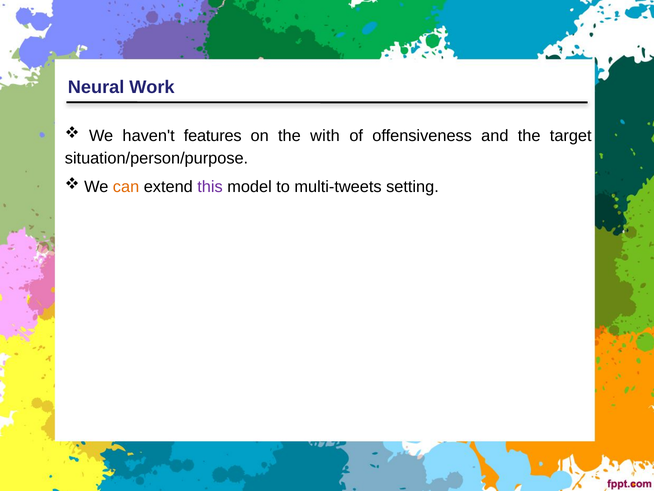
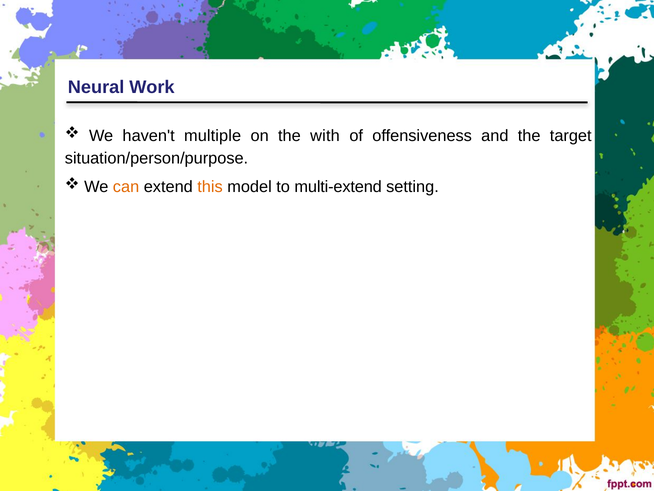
features: features -> multiple (213, 136)
this colour: purple -> orange (210, 186)
multi-tweets: multi-tweets -> multi-extend (338, 186)
